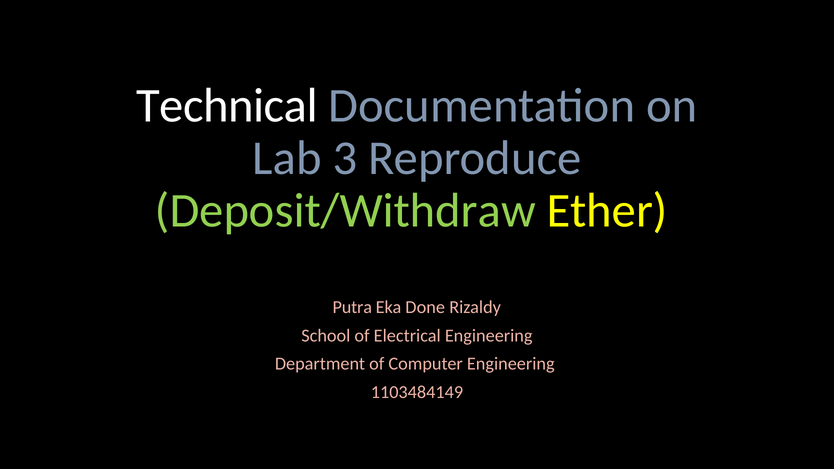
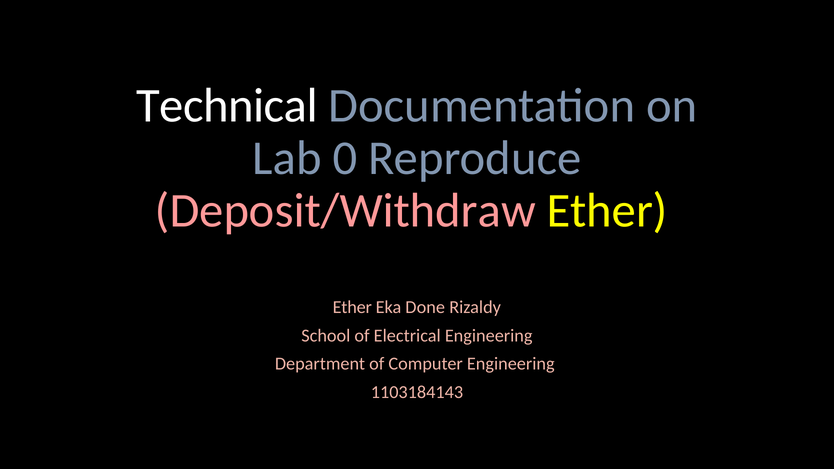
3: 3 -> 0 (345, 158)
Deposit/Withdraw colour: light green -> pink (345, 211)
Putra: Putra -> Ether (352, 307)
1103484149: 1103484149 -> 1103184143 (417, 392)
